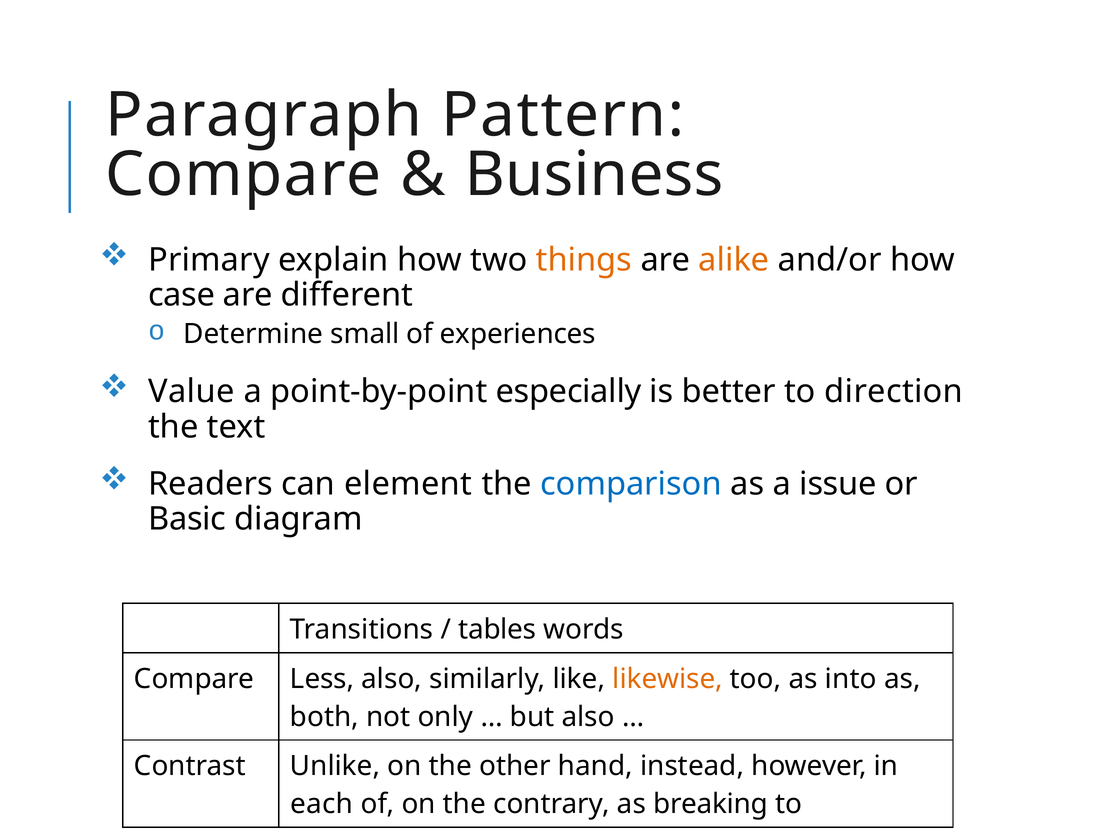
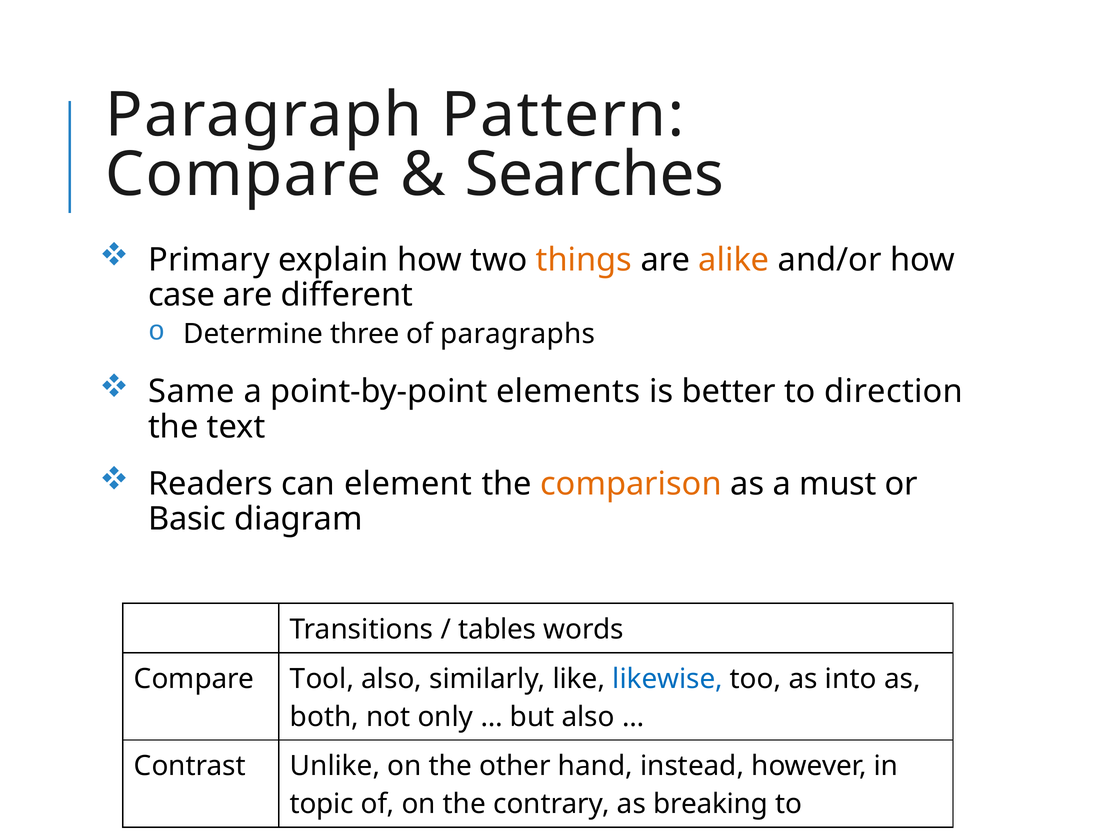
Business: Business -> Searches (594, 175)
small: small -> three (365, 334)
experiences: experiences -> paragraphs (518, 334)
Value: Value -> Same (192, 391)
especially: especially -> elements (568, 391)
comparison colour: blue -> orange (631, 483)
issue: issue -> must (838, 483)
Less: Less -> Tool (322, 678)
likewise colour: orange -> blue (668, 678)
each: each -> topic (322, 804)
